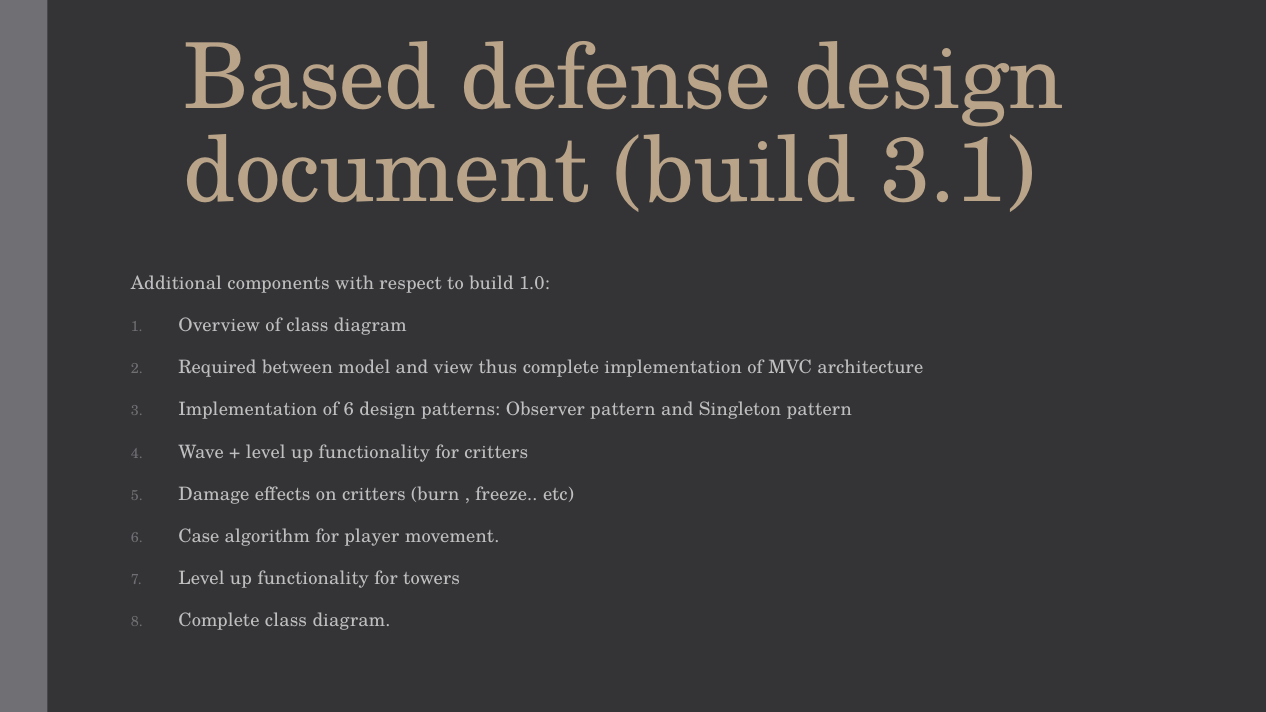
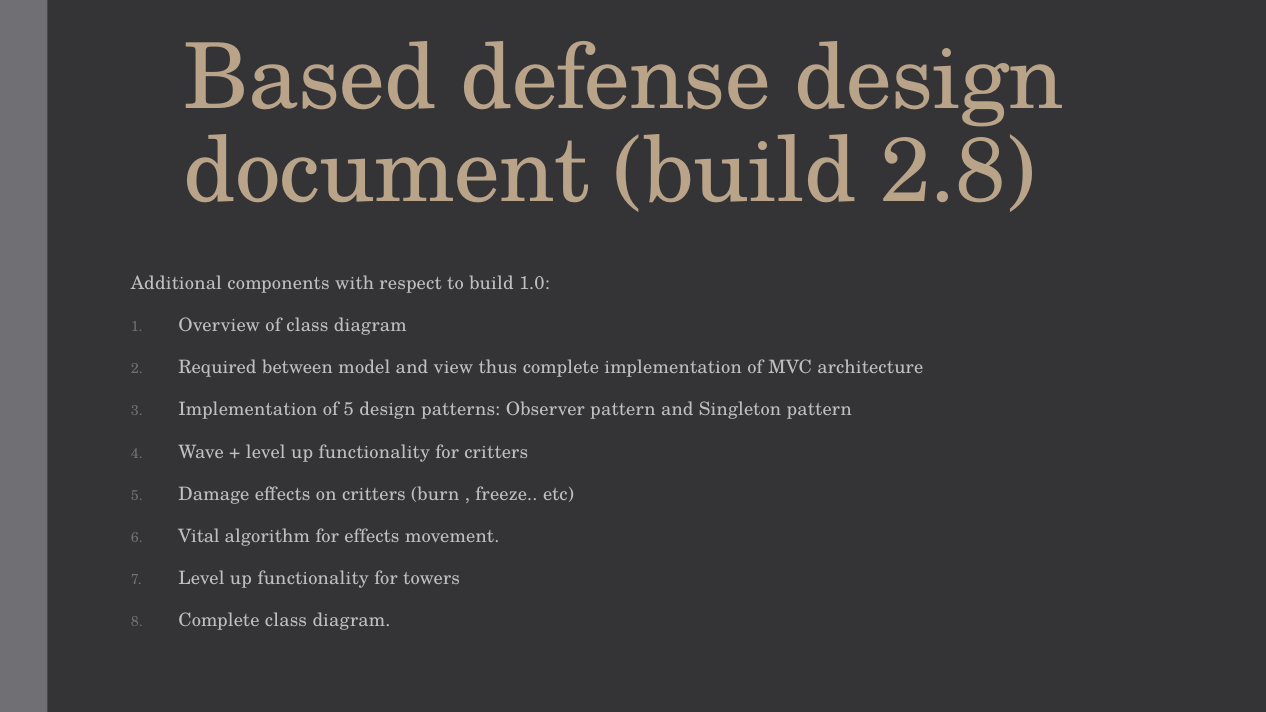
3.1: 3.1 -> 2.8 (958, 171)
of 6: 6 -> 5 (349, 410)
Case: Case -> Vital (199, 536)
for player: player -> effects (372, 536)
